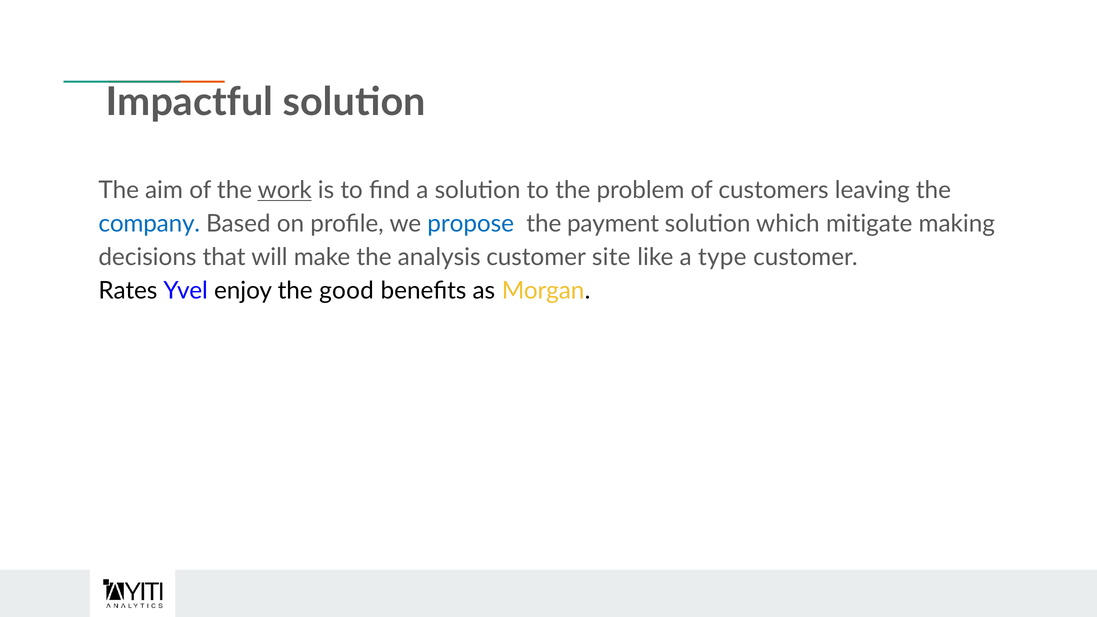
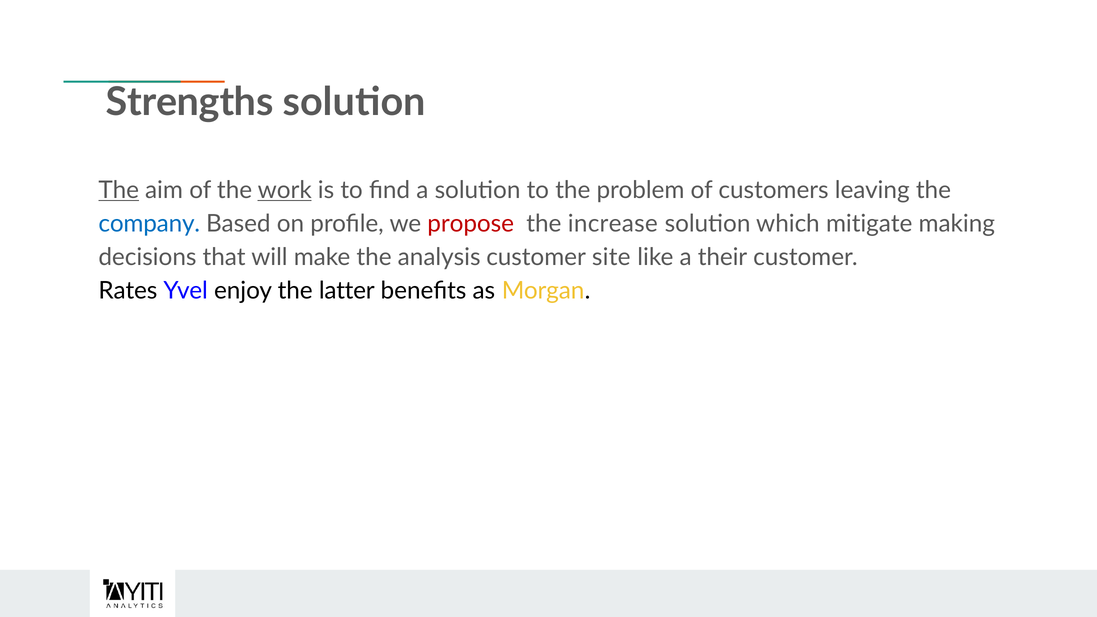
Impactful: Impactful -> Strengths (190, 102)
The underline: none -> present (119, 190)
propose colour: blue -> red (471, 224)
payment: payment -> increase (613, 224)
type: type -> their (723, 257)
good: good -> latter (347, 291)
